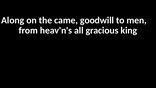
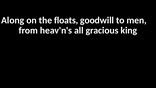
came: came -> floats (66, 20)
